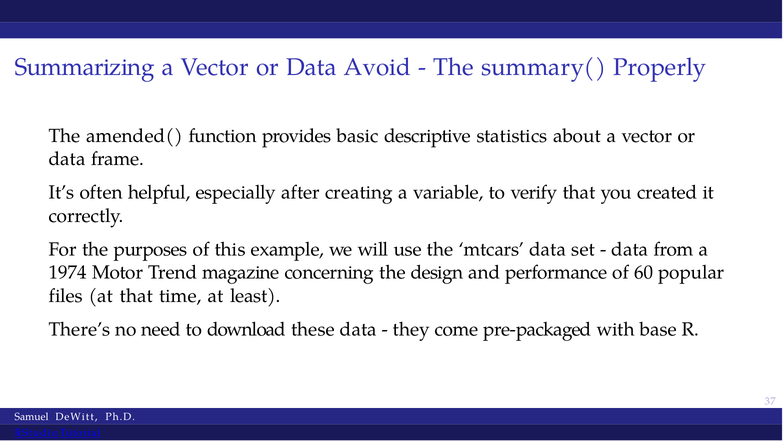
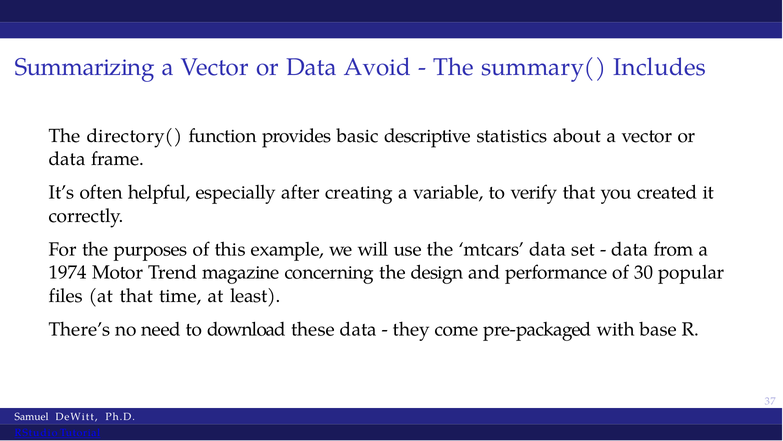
Properly: Properly -> Includes (660, 67)
amended(: amended( -> directory( (135, 136)
60: 60 -> 30 (644, 272)
